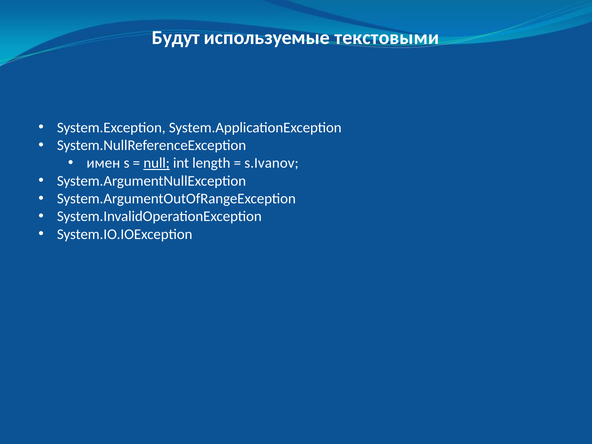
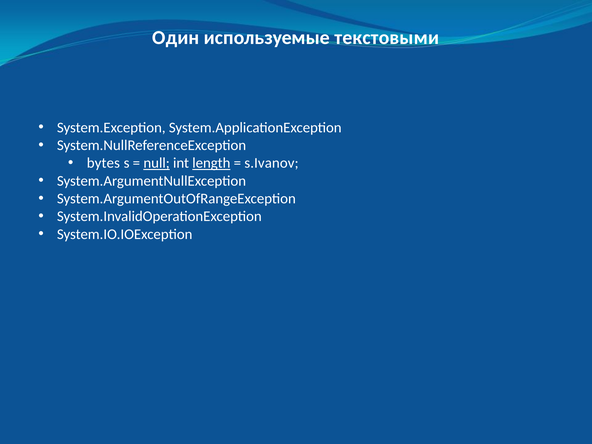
Будут: Будут -> Один (176, 38)
имен: имен -> bytes (103, 163)
length underline: none -> present (211, 163)
